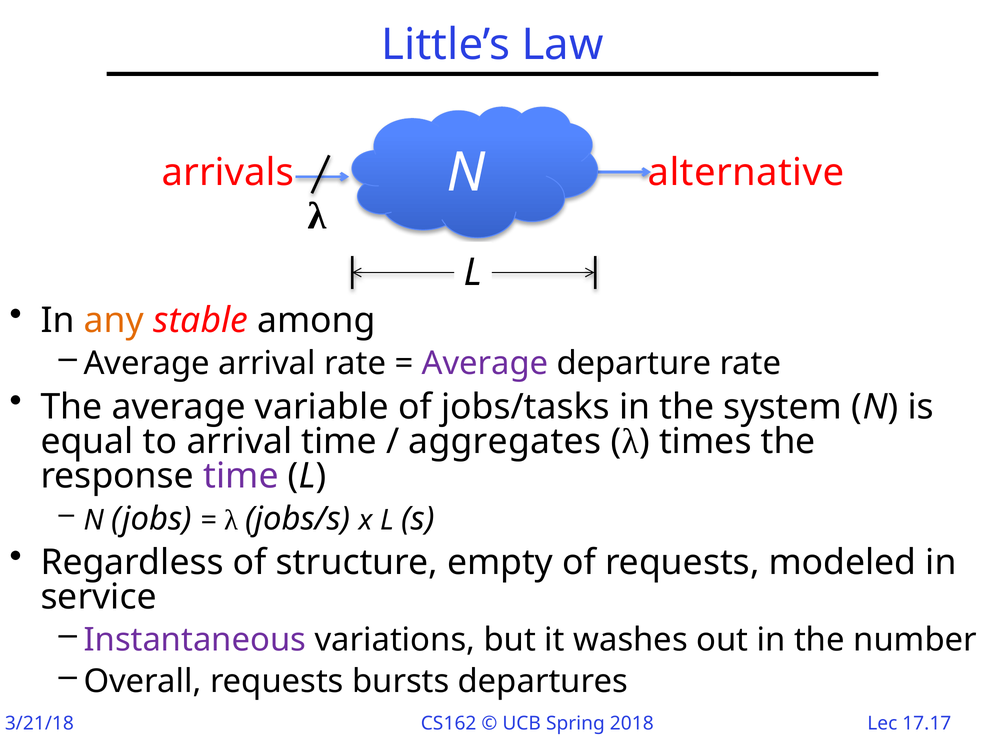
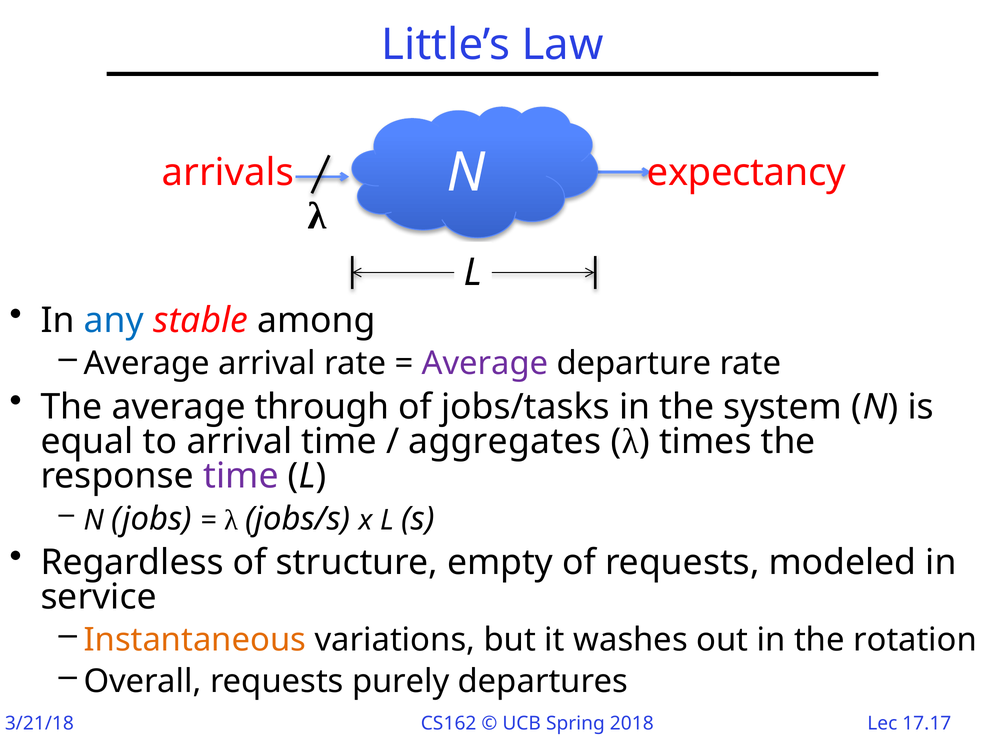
alternative: alternative -> expectancy (746, 173)
any colour: orange -> blue (114, 320)
variable: variable -> through (322, 407)
Instantaneous colour: purple -> orange (195, 640)
number: number -> rotation (915, 640)
bursts: bursts -> purely (401, 681)
